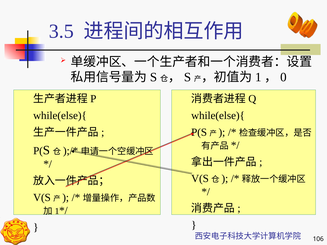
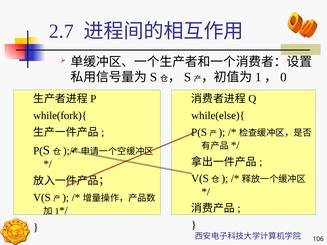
3.5: 3.5 -> 2.7 (61, 31)
while(else){: while(else){ -> while(fork){ (60, 116)
